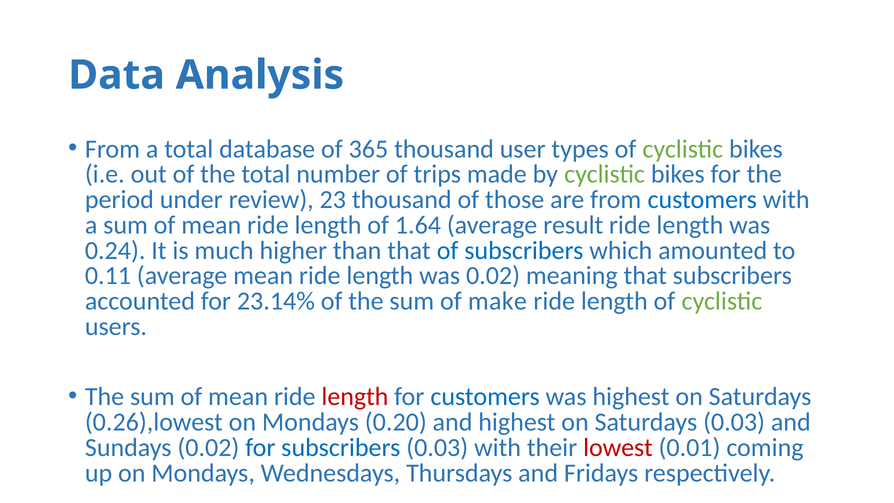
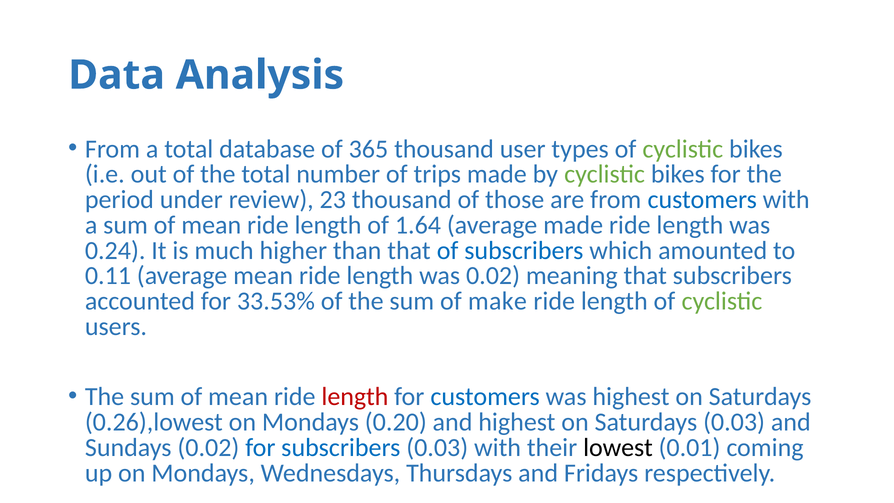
average result: result -> made (573, 225)
23.14%: 23.14% -> 33.53% (276, 301)
lowest colour: red -> black (618, 447)
